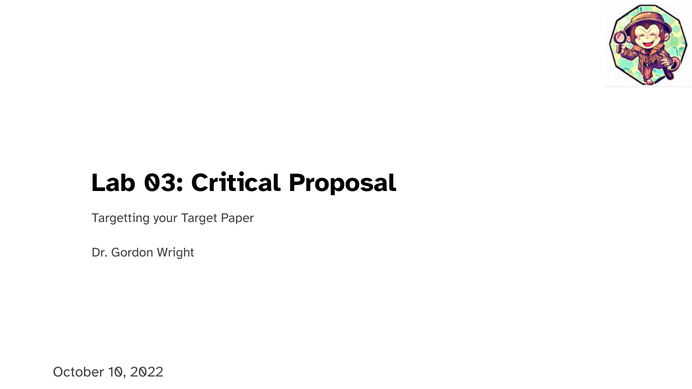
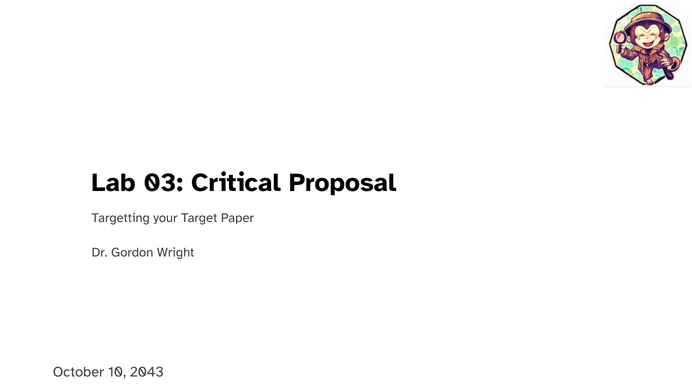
2022: 2022 -> 2043 (147, 372)
